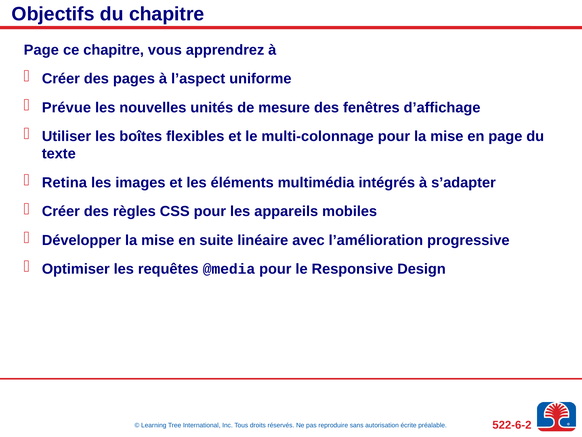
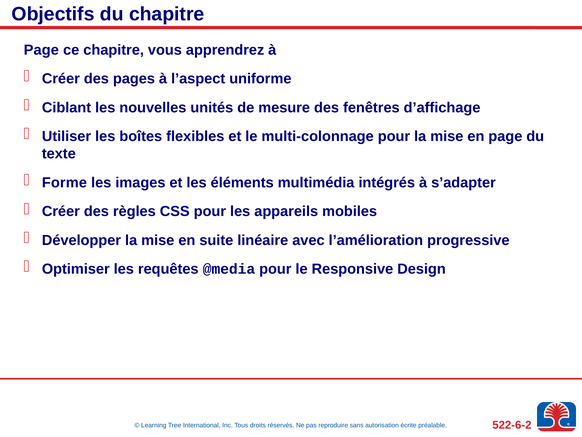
Prévue: Prévue -> Ciblant (67, 107)
Retina: Retina -> Forme (64, 182)
